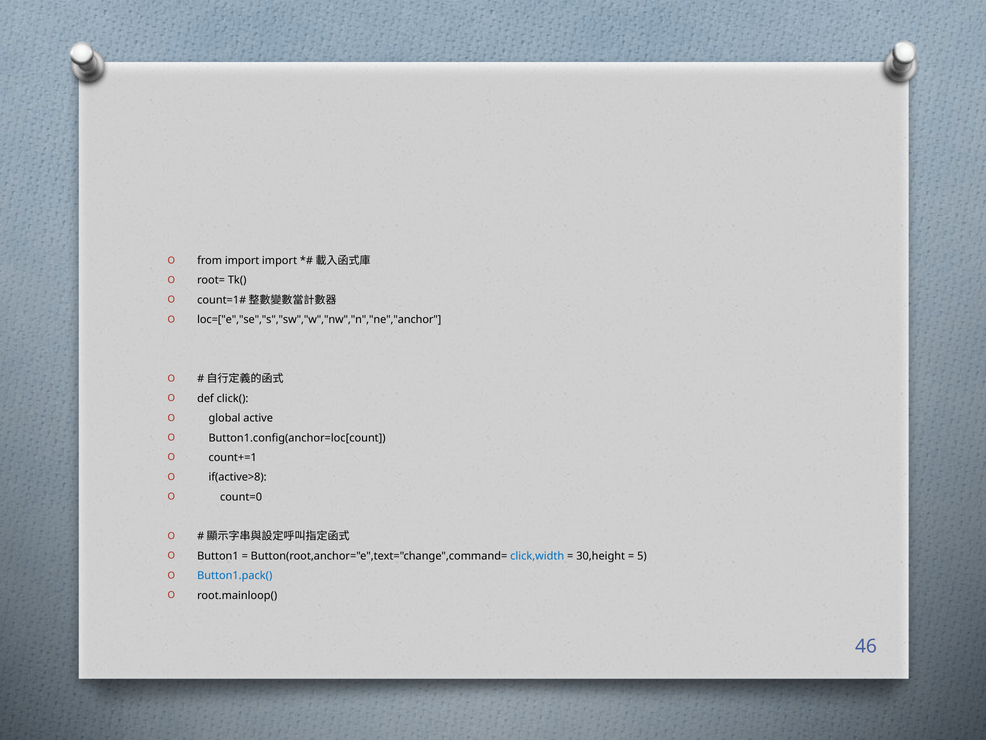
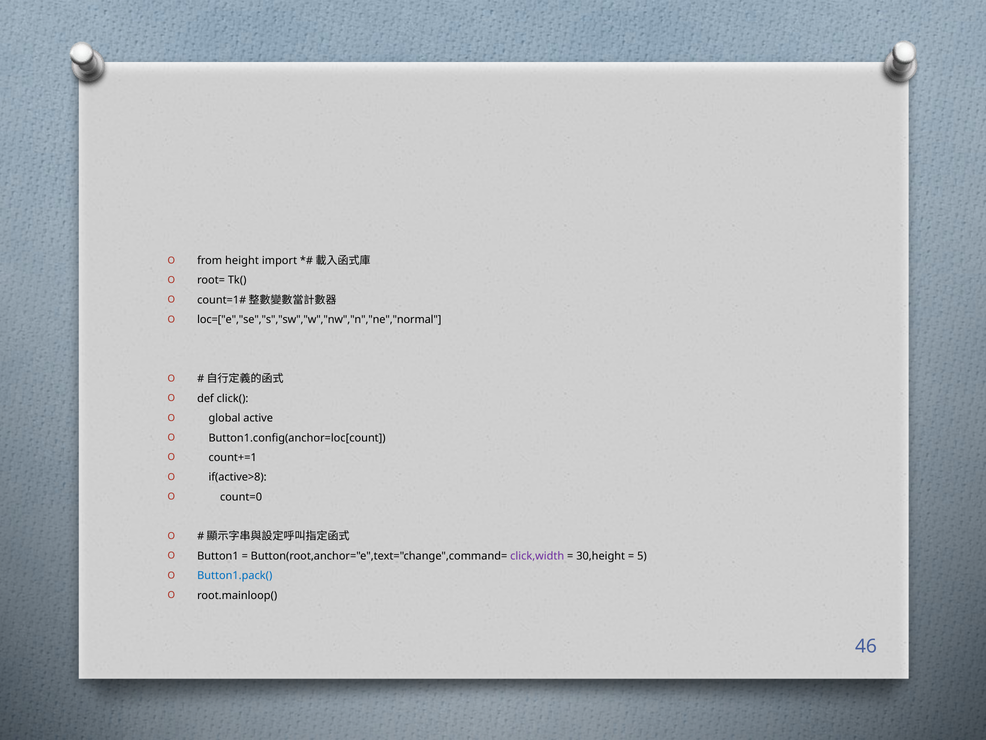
from import: import -> height (242, 260)
loc=["e","se","s","sw","w","nw","n","ne","anchor: loc=["e","se","s","sw","w","nw","n","ne","anchor -> loc=["e","se","s","sw","w","nw","n","ne","normal (319, 320)
click,width colour: blue -> purple (537, 556)
